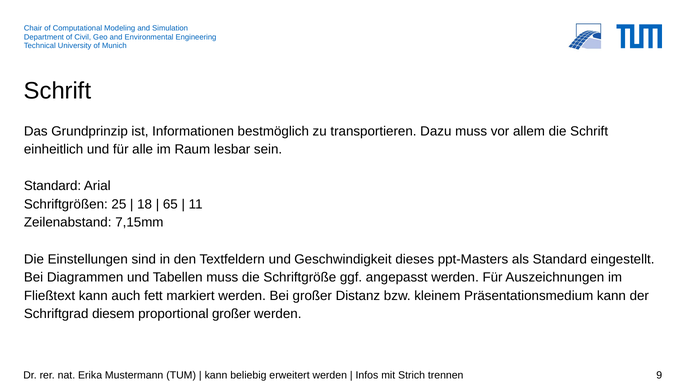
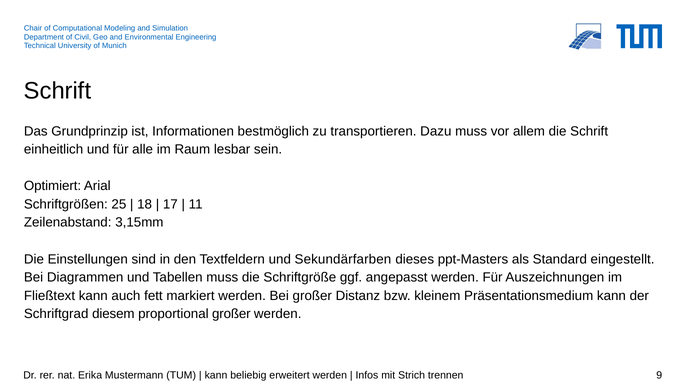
Standard: Standard -> Optimiert (53, 186)
65: 65 -> 17 (170, 204)
7,15mm: 7,15mm -> 3,15mm (139, 223)
Geschwindigkeit: Geschwindigkeit -> Sekundärfarben (343, 259)
